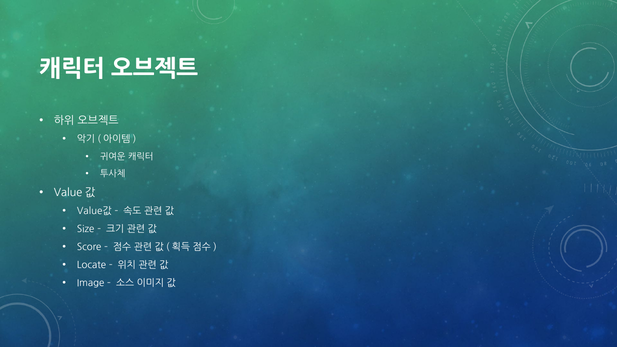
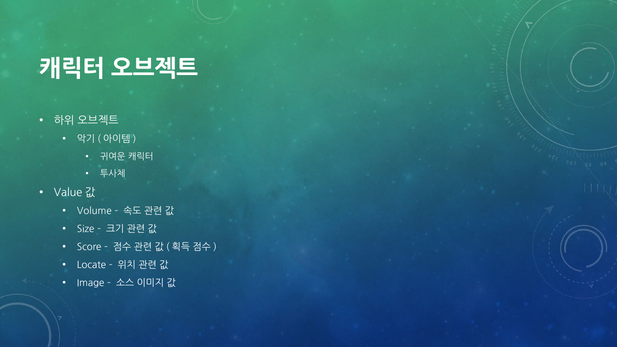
Value값: Value값 -> Volume (94, 211)
